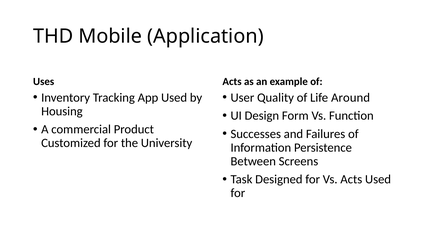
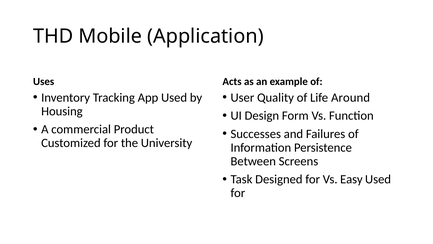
Vs Acts: Acts -> Easy (351, 179)
